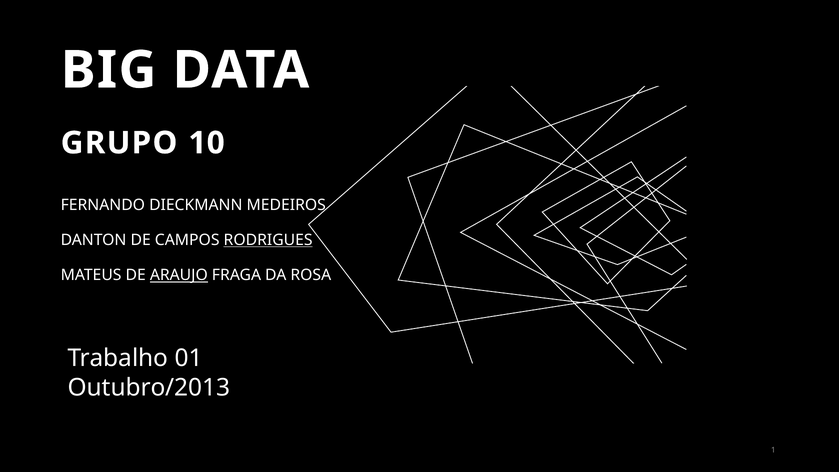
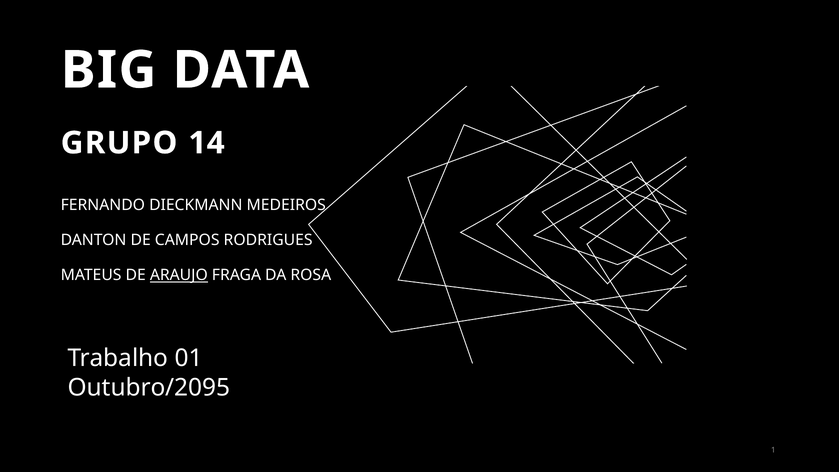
10: 10 -> 14 (207, 143)
RODRIGUES underline: present -> none (268, 240)
Outubro/2013: Outubro/2013 -> Outubro/2095 (149, 387)
